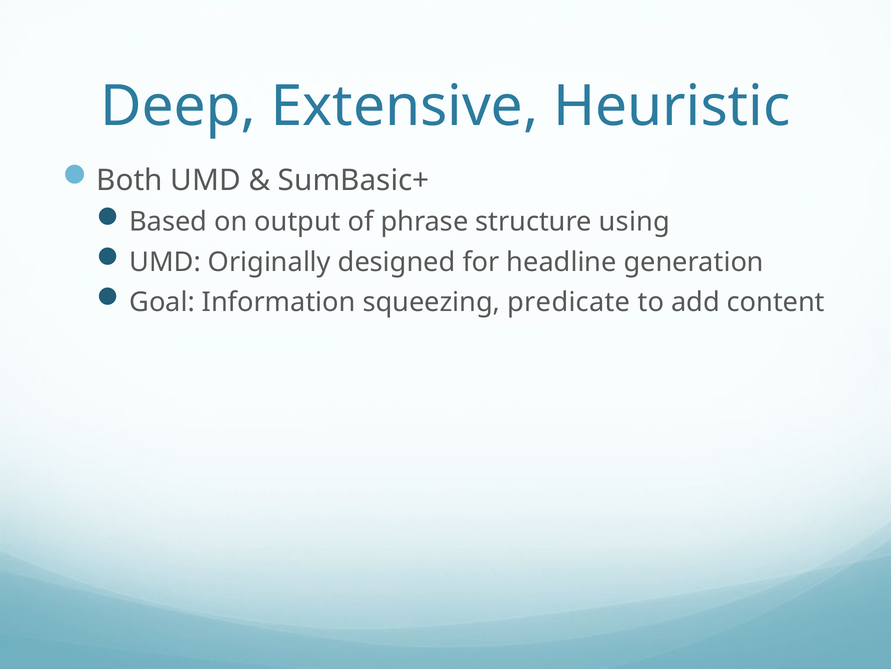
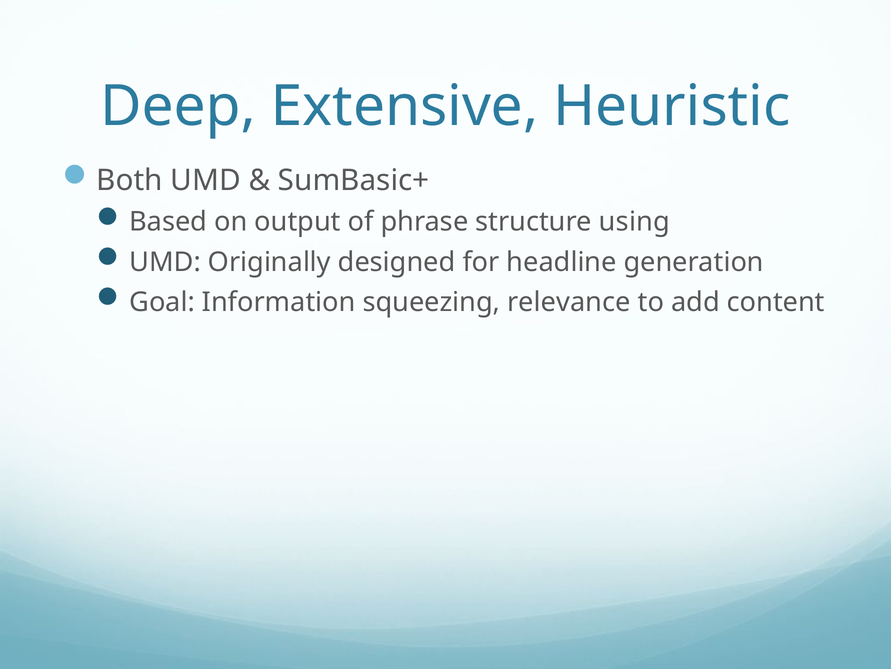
predicate: predicate -> relevance (569, 302)
